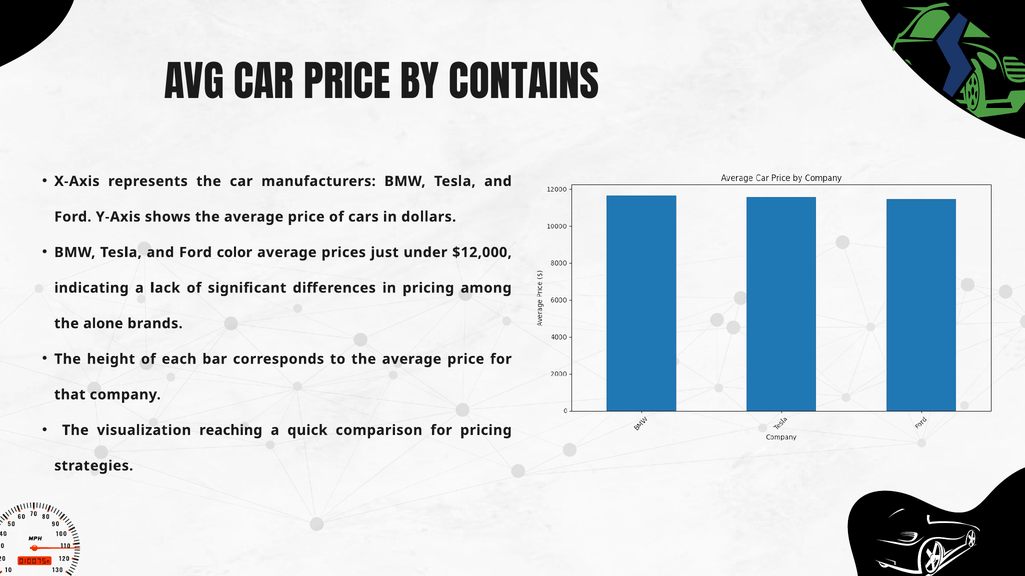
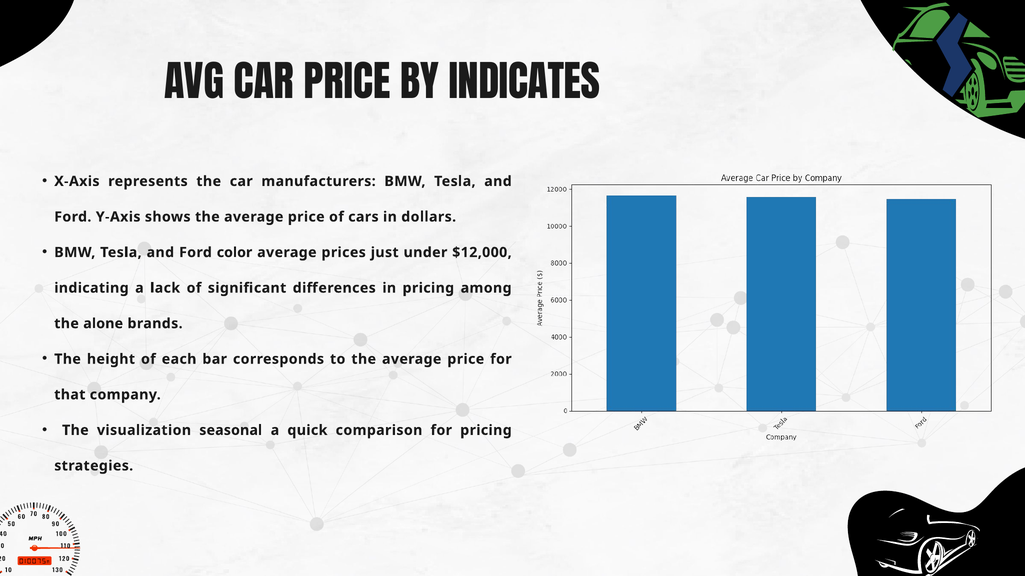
CONTAINS: CONTAINS -> INDICATES (524, 84)
reaching: reaching -> seasonal (231, 431)
